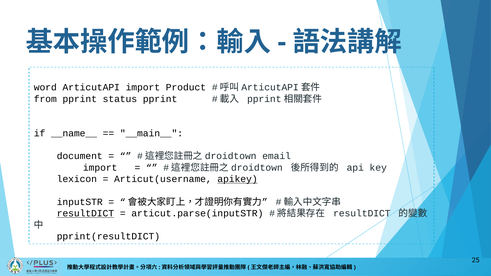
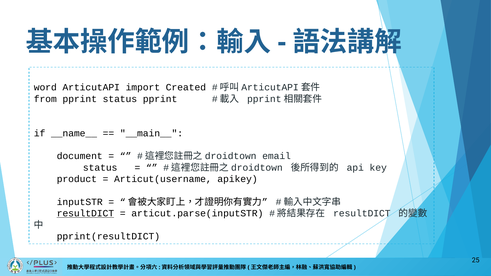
Product: Product -> Created (186, 87)
import: import -> status (100, 168)
lexicon: lexicon -> product (77, 179)
apikey underline: present -> none (238, 179)
